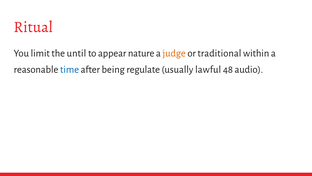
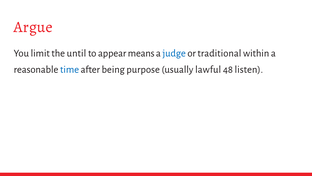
Ritual: Ritual -> Argue (33, 27)
nature: nature -> means (141, 53)
judge colour: orange -> blue (174, 53)
regulate: regulate -> purpose (143, 69)
audio: audio -> listen (249, 69)
